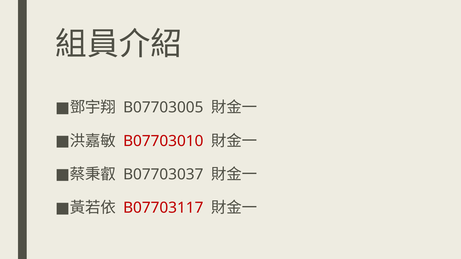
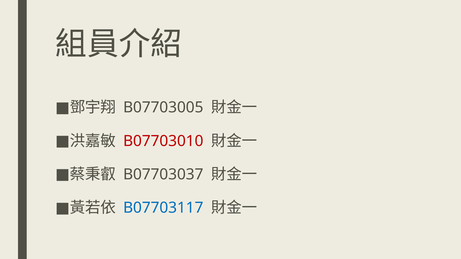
B07703117 colour: red -> blue (163, 208)
